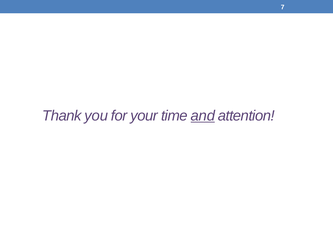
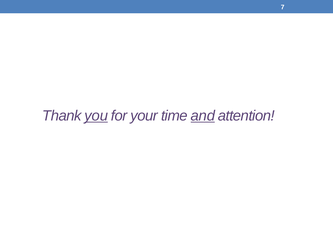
you underline: none -> present (96, 116)
